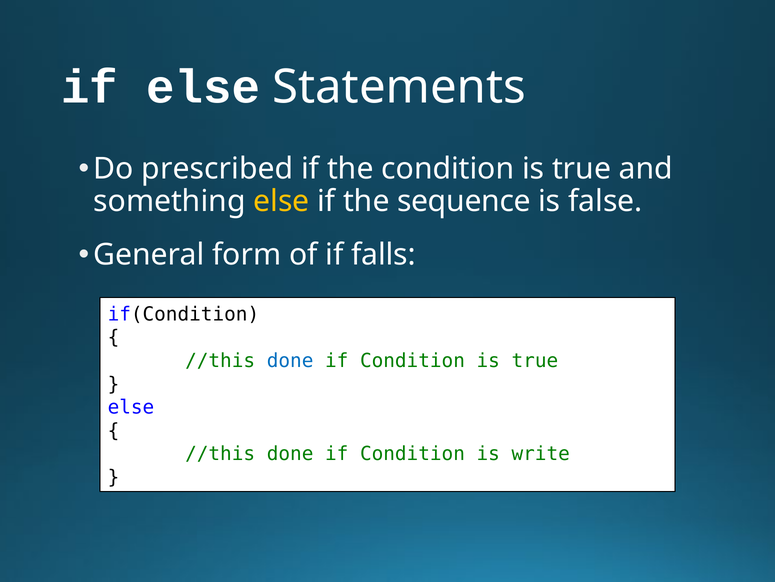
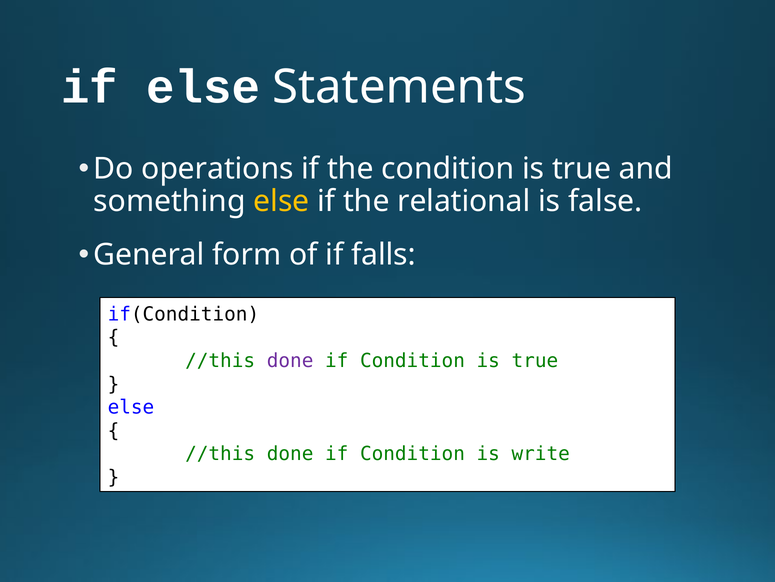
prescribed: prescribed -> operations (217, 169)
sequence: sequence -> relational (464, 201)
done colour: blue -> purple (290, 360)
